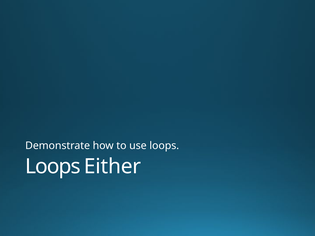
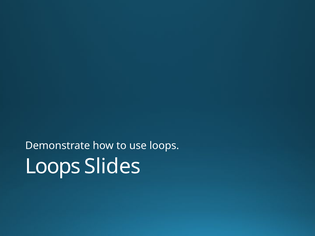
Either: Either -> Slides (112, 167)
